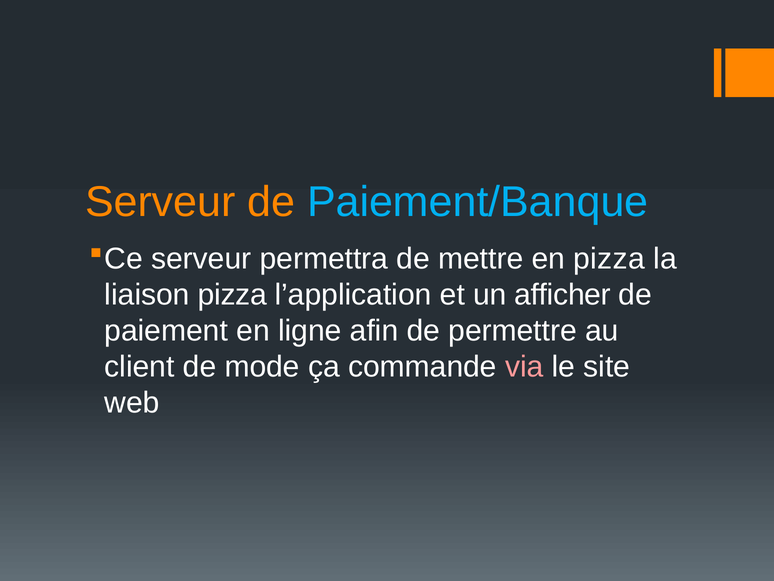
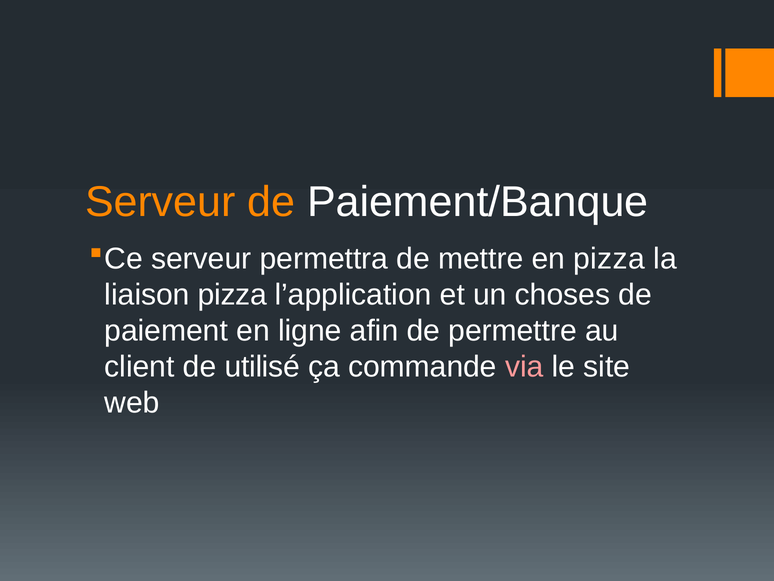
Paiement/Banque colour: light blue -> white (478, 202)
afficher: afficher -> choses (563, 294)
mode: mode -> utilisé (262, 367)
